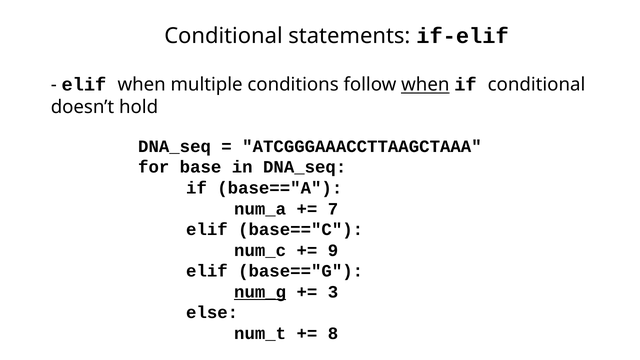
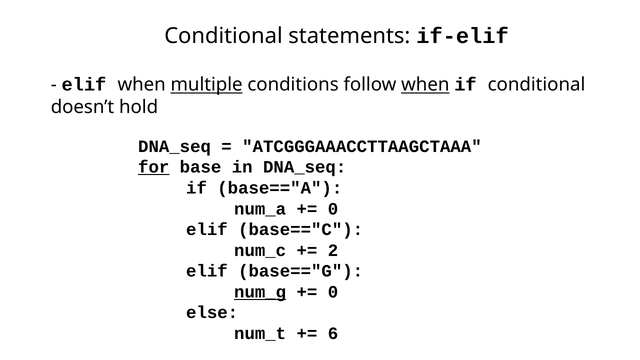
multiple underline: none -> present (207, 85)
for underline: none -> present (154, 167)
7: 7 -> 0 (333, 209)
9: 9 -> 2 (333, 250)
3: 3 -> 0 (333, 292)
8: 8 -> 6 (333, 334)
